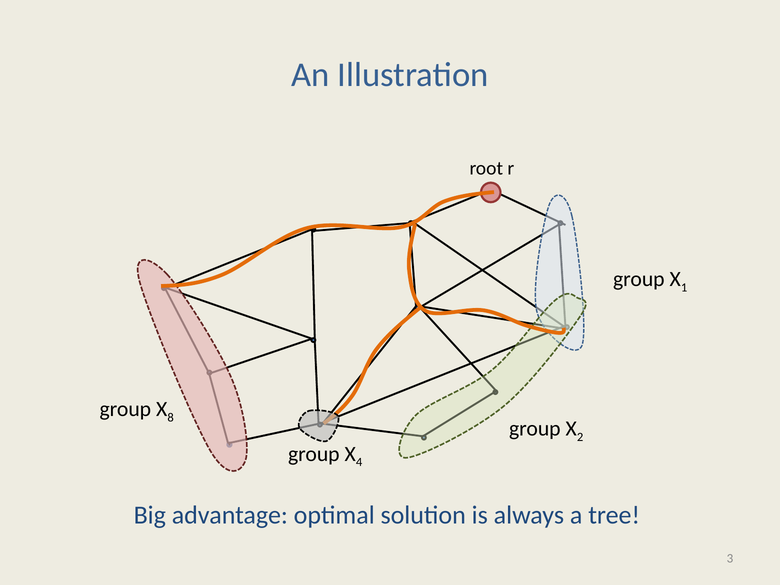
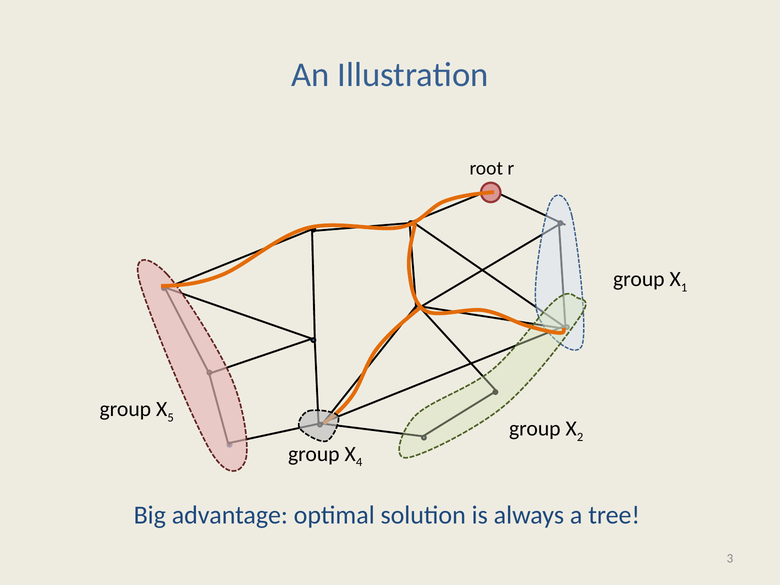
8: 8 -> 5 (171, 417)
